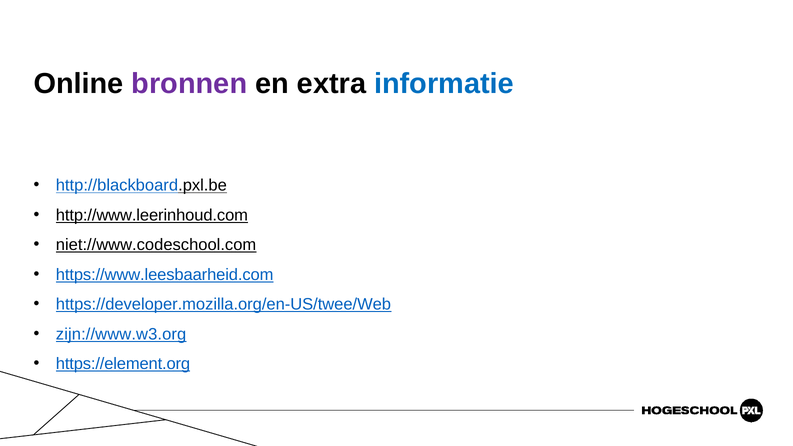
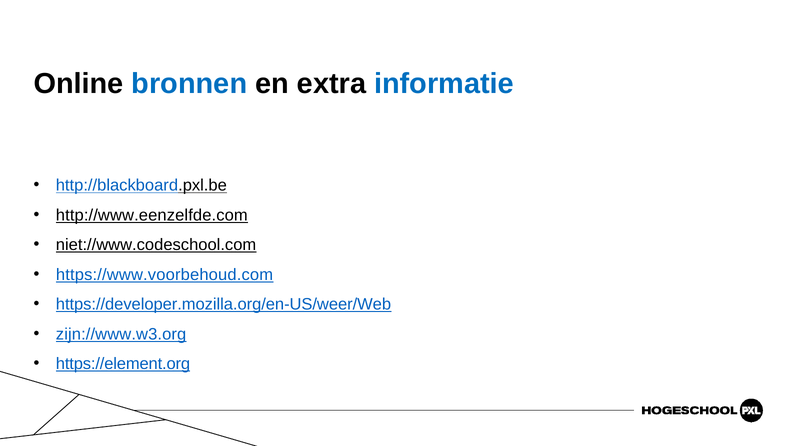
bronnen colour: purple -> blue (189, 84)
http://www.leerinhoud.com: http://www.leerinhoud.com -> http://www.eenzelfde.com (152, 215)
https://www.leesbaarheid.com: https://www.leesbaarheid.com -> https://www.voorbehoud.com (165, 275)
https://developer.mozilla.org/en-US/twee/Web: https://developer.mozilla.org/en-US/twee/Web -> https://developer.mozilla.org/en-US/weer/Web (223, 304)
